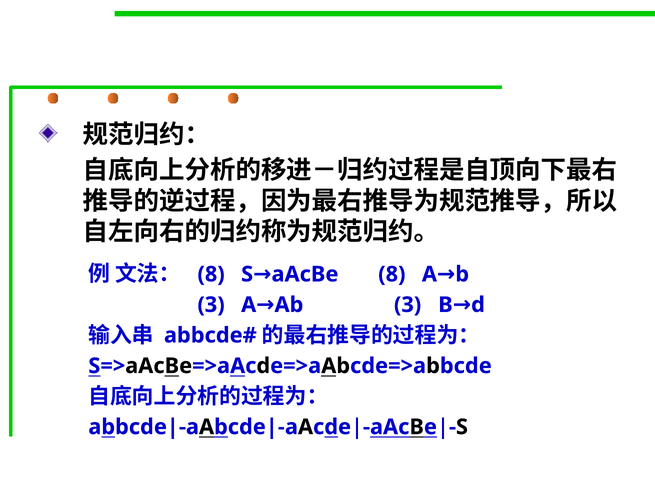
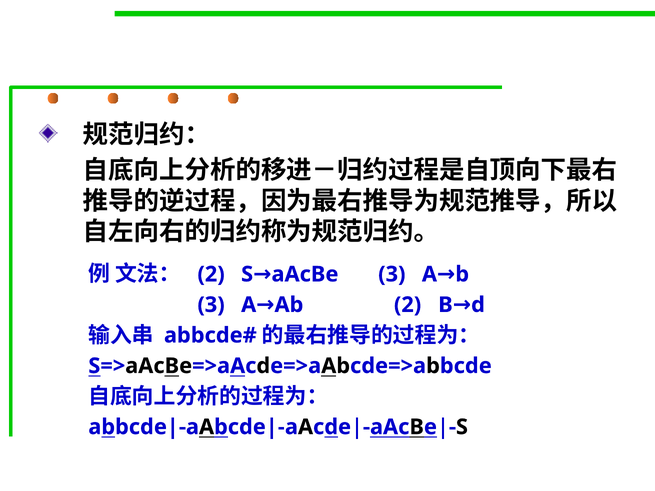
8: 8 -> 2 (211, 274)
aAcBe 8: 8 -> 3 (392, 274)
3: 3 -> 2 (408, 305)
